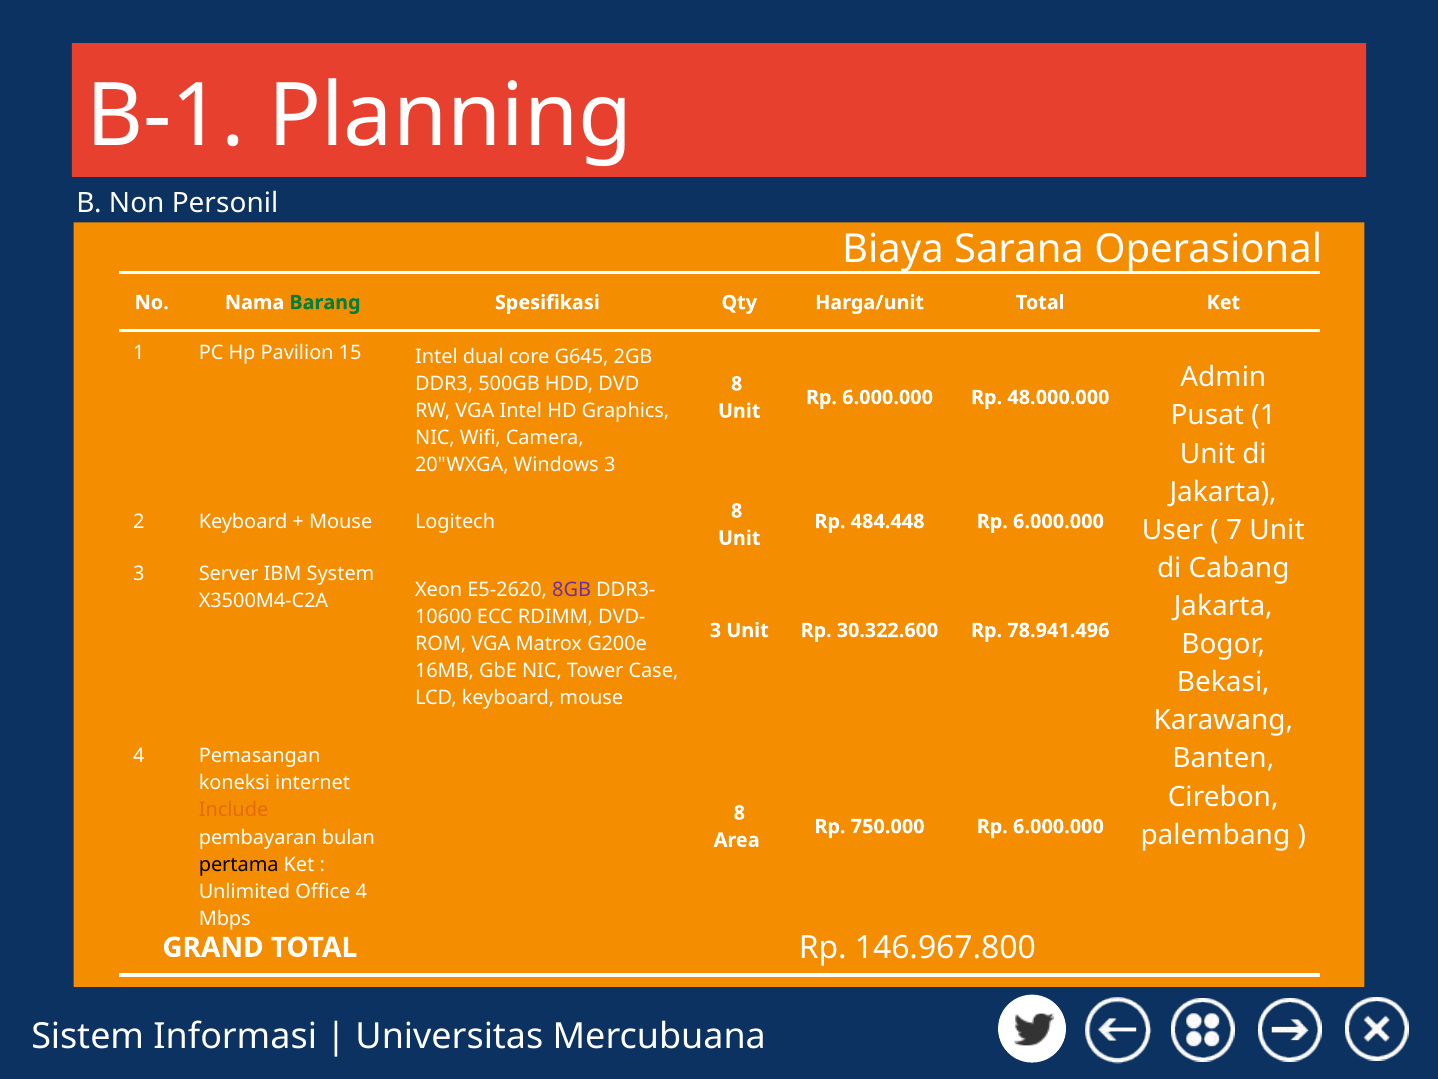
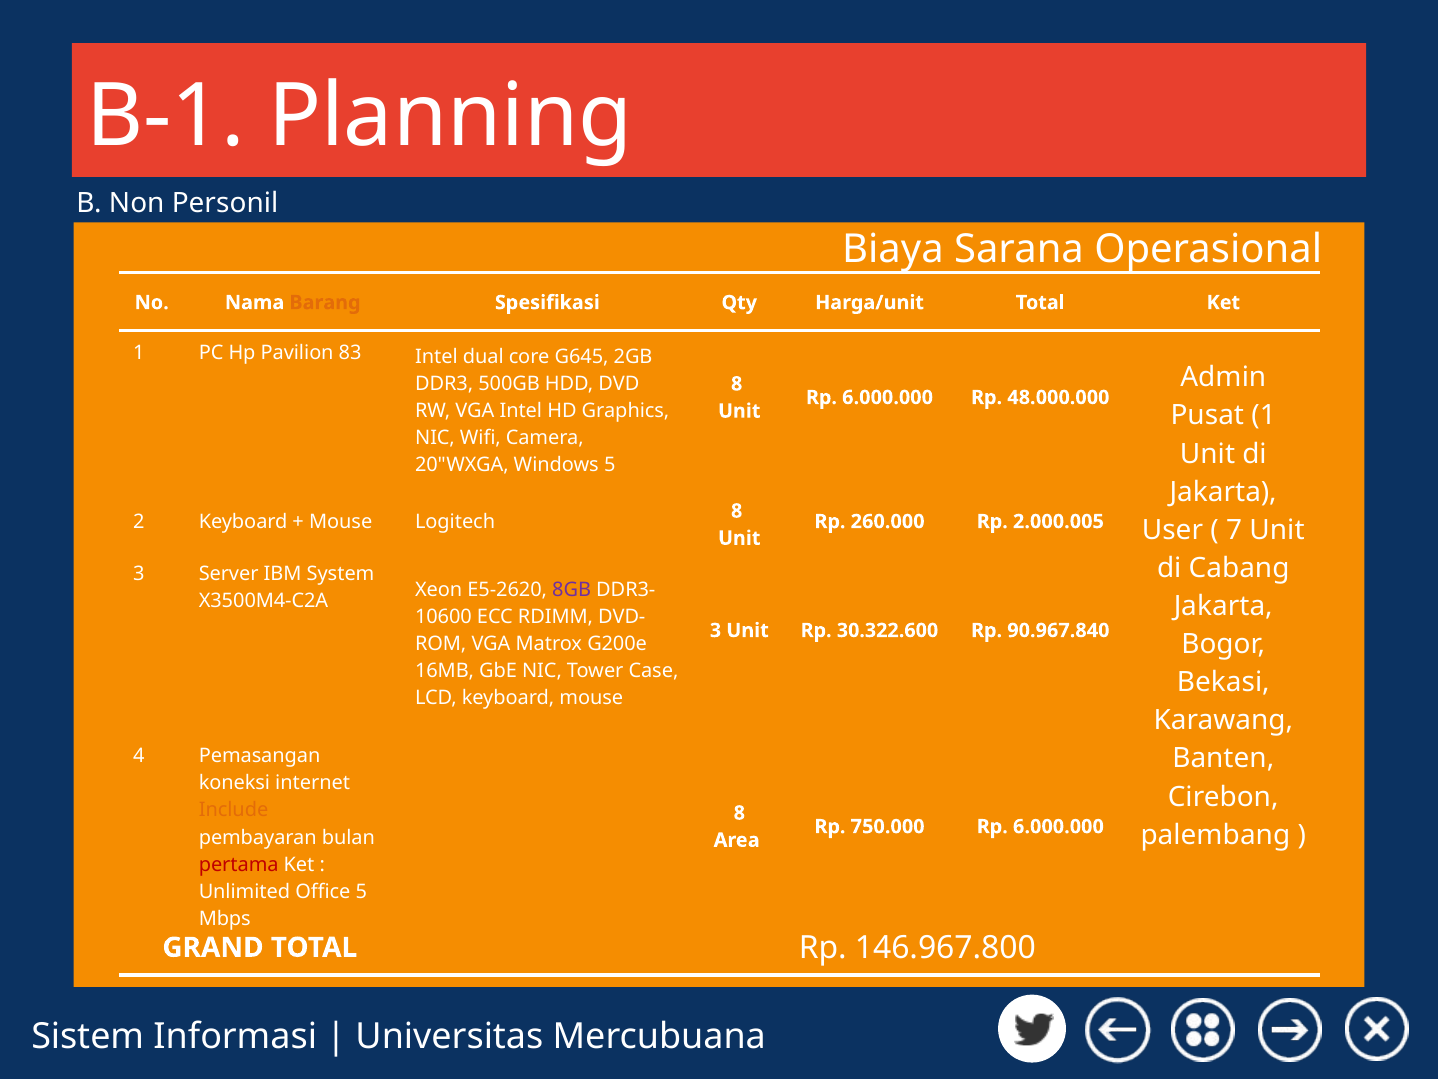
Barang colour: green -> orange (325, 302)
15: 15 -> 83 (350, 352)
Windows 3: 3 -> 5 (610, 465)
484.448: 484.448 -> 260.000 (888, 521)
6.000.000: 6.000.000 -> 2.000.005 (1058, 521)
78.941.496: 78.941.496 -> 90.967.840 (1058, 630)
pertama colour: black -> red (239, 864)
Office 4: 4 -> 5 (361, 891)
